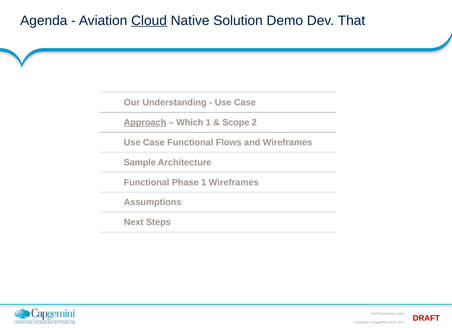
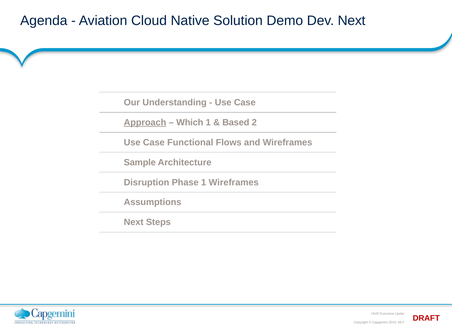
Cloud underline: present -> none (149, 21)
Dev That: That -> Next (352, 21)
Scope: Scope -> Based (236, 123)
Functional: Functional -> Disruption (147, 183)
